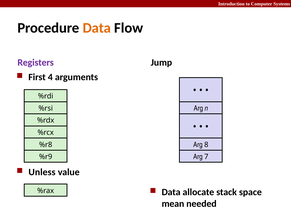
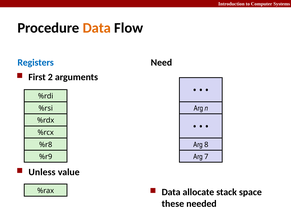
Registers colour: purple -> blue (36, 63)
Jump: Jump -> Need (161, 63)
4: 4 -> 2 (50, 77)
mean: mean -> these (173, 204)
